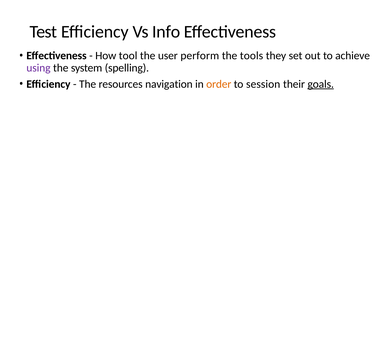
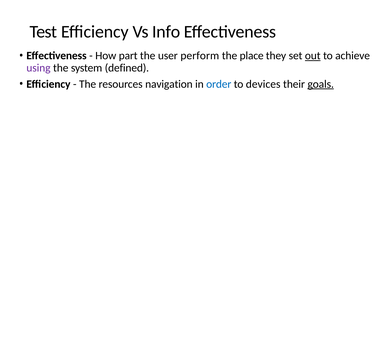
tool: tool -> part (128, 56)
tools: tools -> place (252, 56)
out underline: none -> present (313, 56)
spelling: spelling -> defined (127, 68)
order colour: orange -> blue (219, 84)
session: session -> devices (263, 84)
